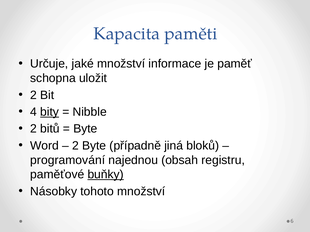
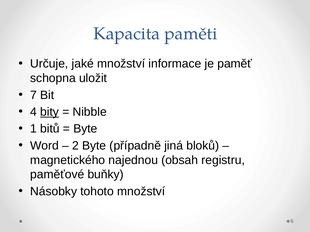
2: 2 -> 7 (34, 95)
2: 2 -> 1 (34, 129)
programování: programování -> magnetického (68, 160)
buňky underline: present -> none (106, 175)
